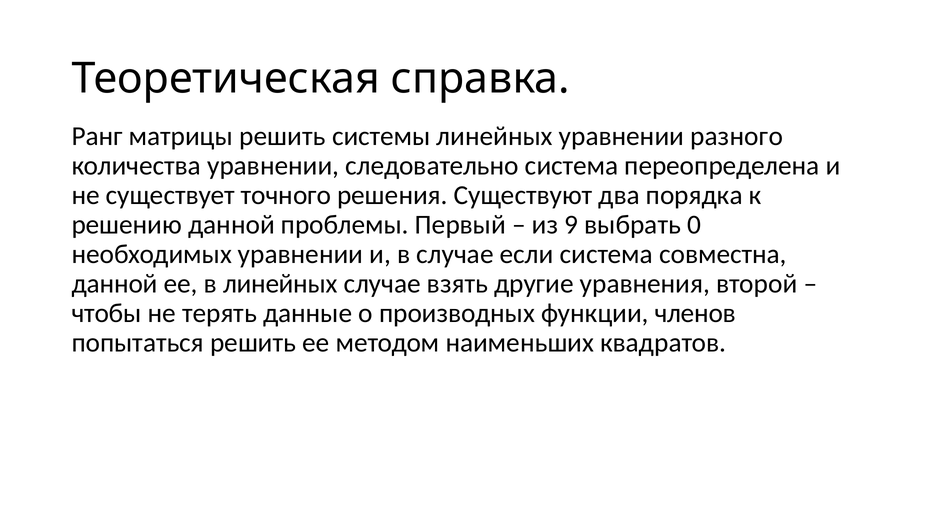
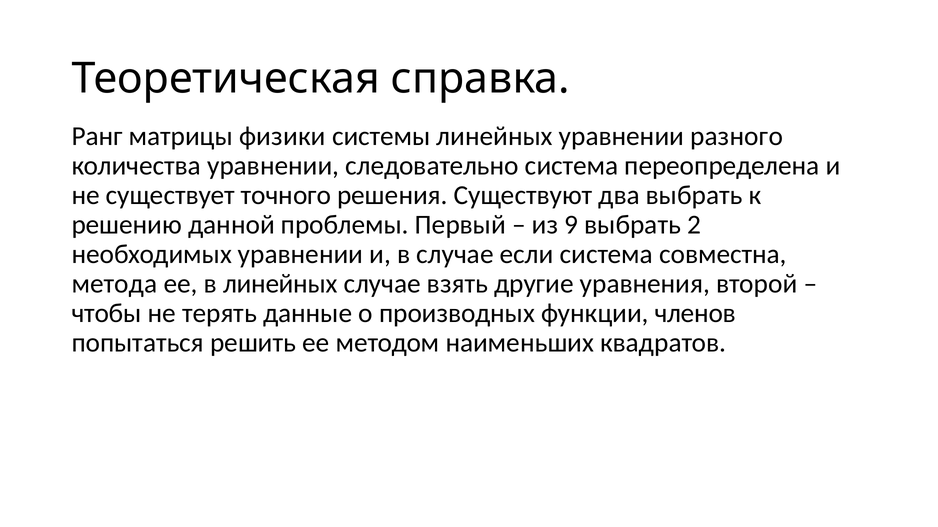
матрицы решить: решить -> физики (282, 137)
два порядка: порядка -> выбрать (694, 196)
0: 0 -> 2 (694, 225)
данной: данной -> метода (114, 284)
